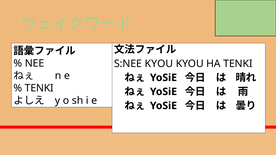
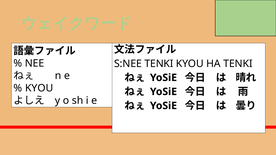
S:NEE KYOU: KYOU -> TENKI (159, 64)
TENKI: TENKI -> KYOU (39, 88)
